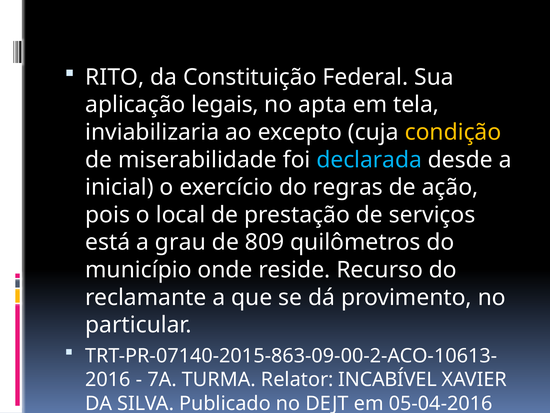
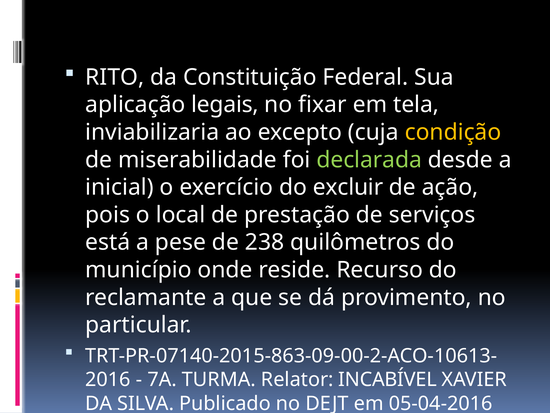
apta: apta -> fixar (322, 105)
declarada colour: light blue -> light green (369, 160)
regras: regras -> excluir (348, 187)
grau: grau -> pese (180, 242)
809: 809 -> 238 (265, 242)
